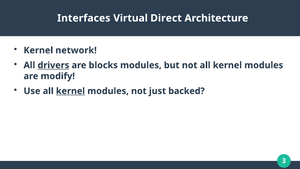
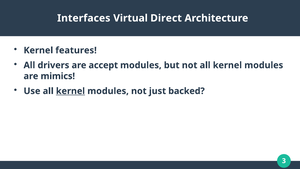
network: network -> features (76, 50)
drivers underline: present -> none (53, 65)
blocks: blocks -> accept (103, 65)
modify: modify -> mimics (58, 76)
